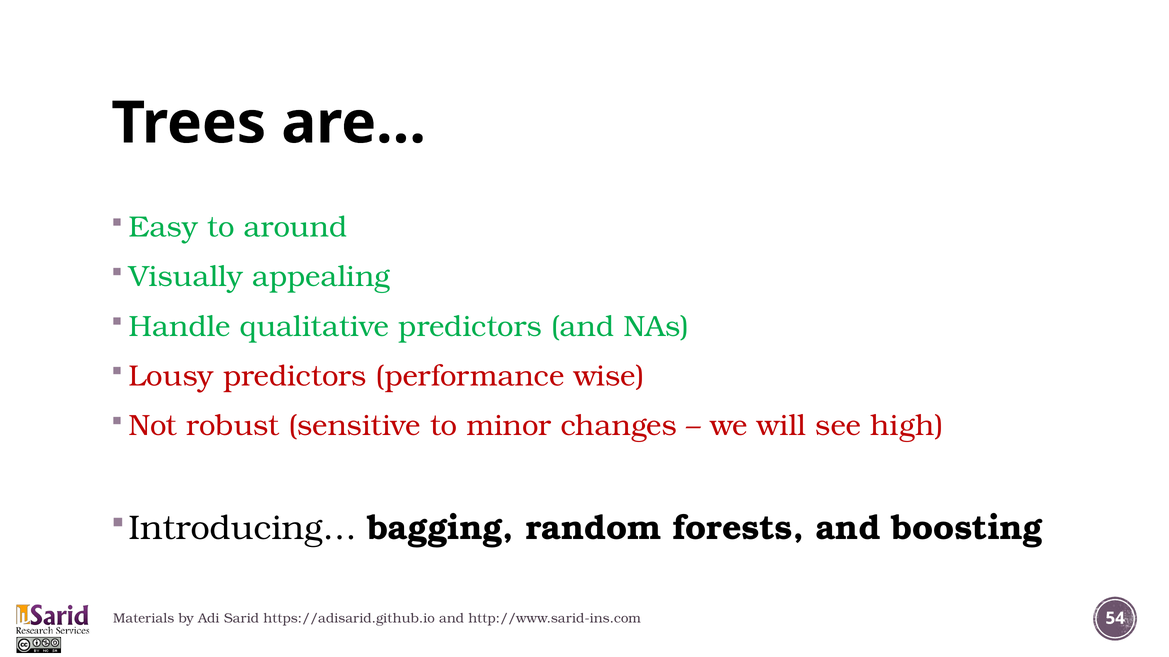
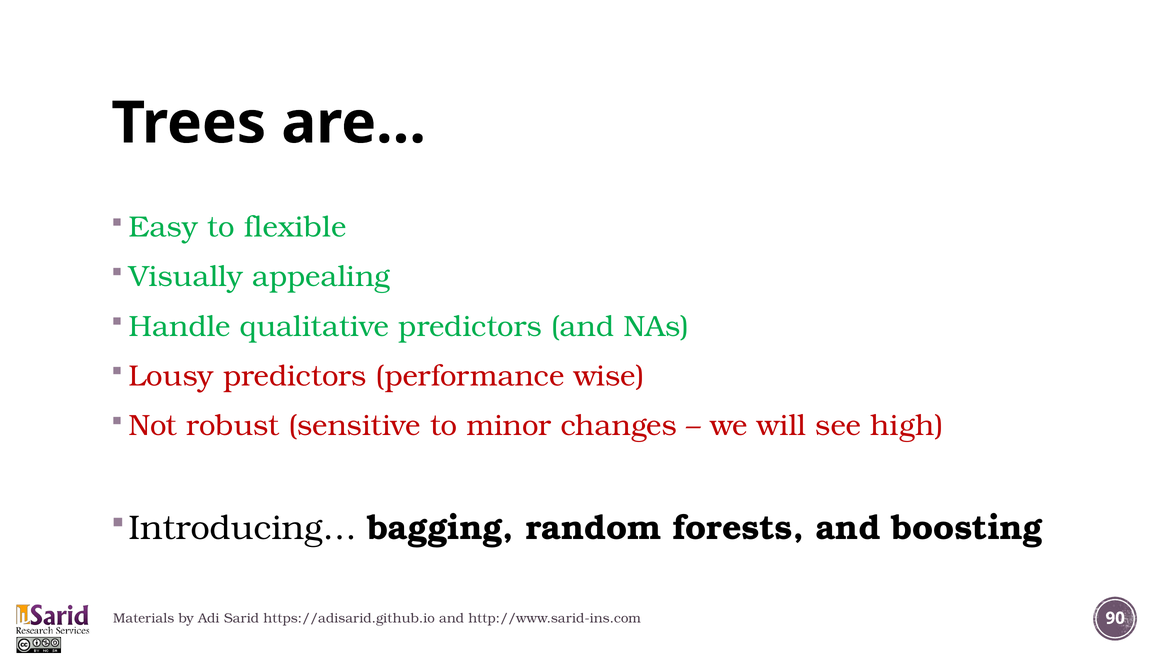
around: around -> flexible (295, 227)
54: 54 -> 90 (1115, 619)
